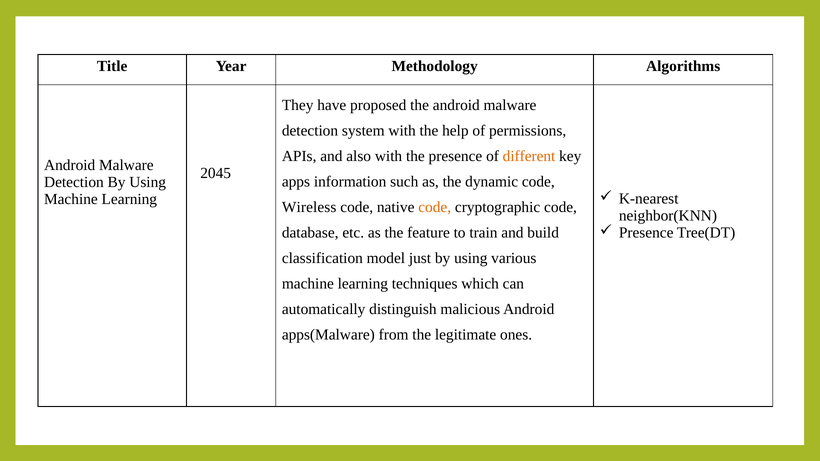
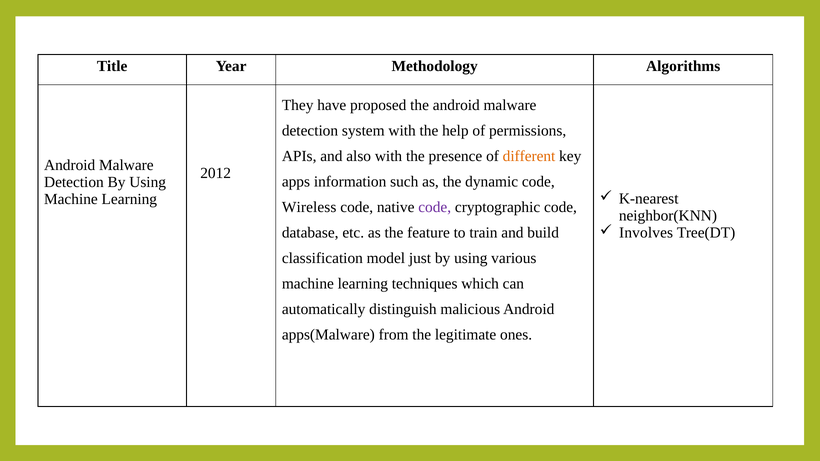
2045: 2045 -> 2012 (216, 173)
code colour: orange -> purple (435, 207)
Presence: Presence -> Involves (646, 233)
